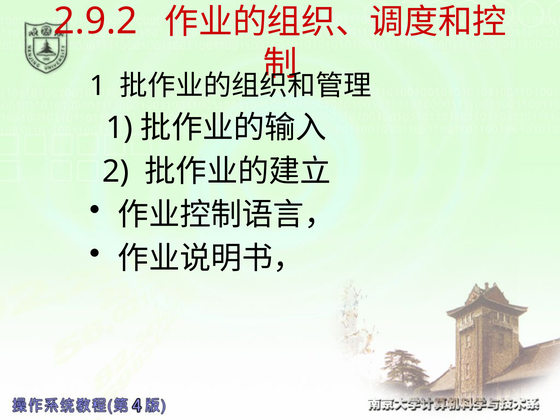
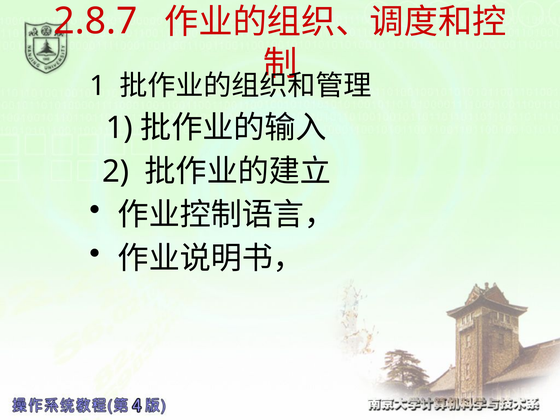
2.9.2: 2.9.2 -> 2.8.7 (96, 21)
